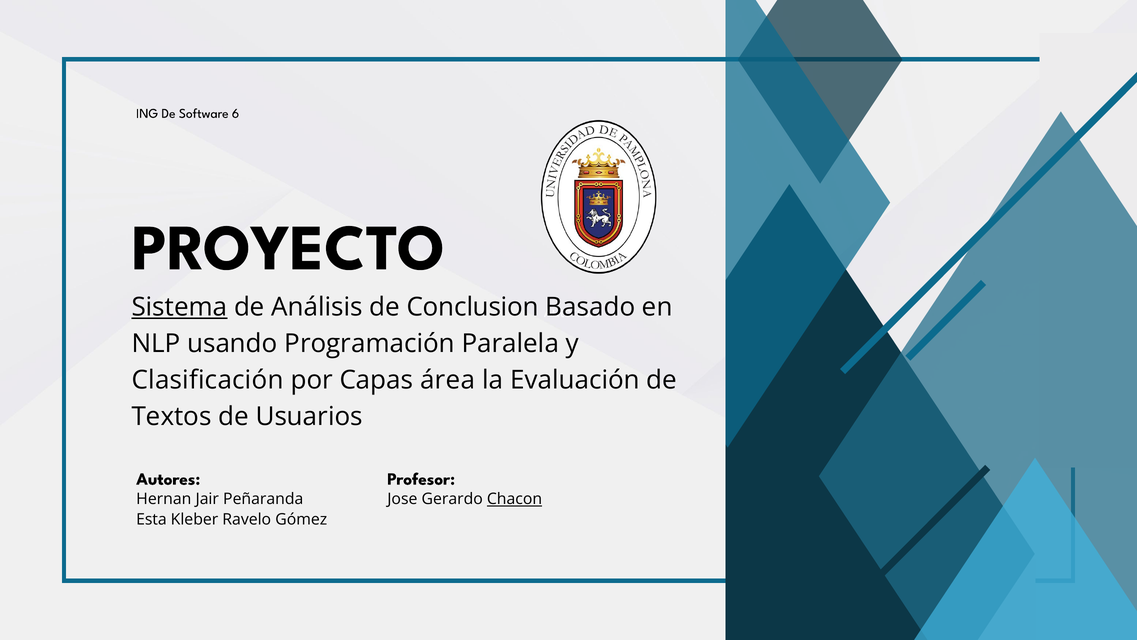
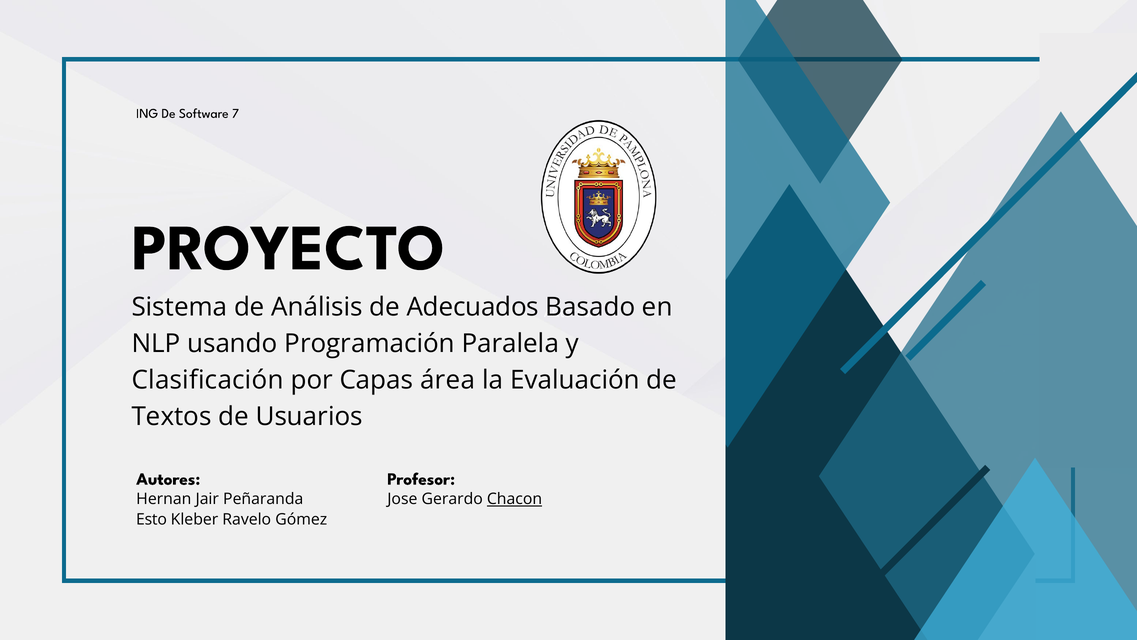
6: 6 -> 7 (235, 113)
Sistema underline: present -> none (179, 307)
Conclusion: Conclusion -> Adecuados (473, 307)
Esta: Esta -> Esto (151, 519)
